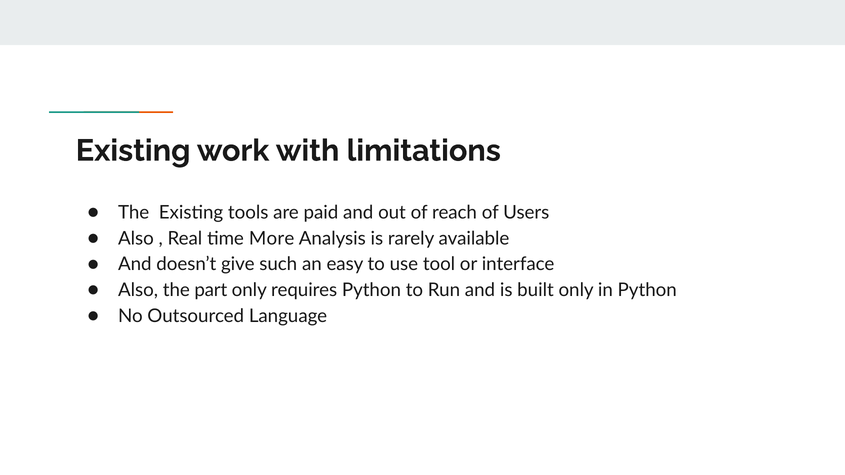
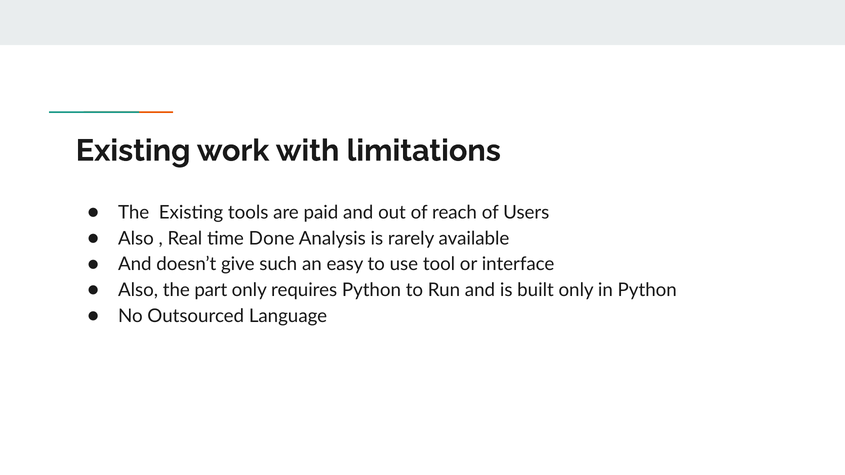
More: More -> Done (272, 239)
